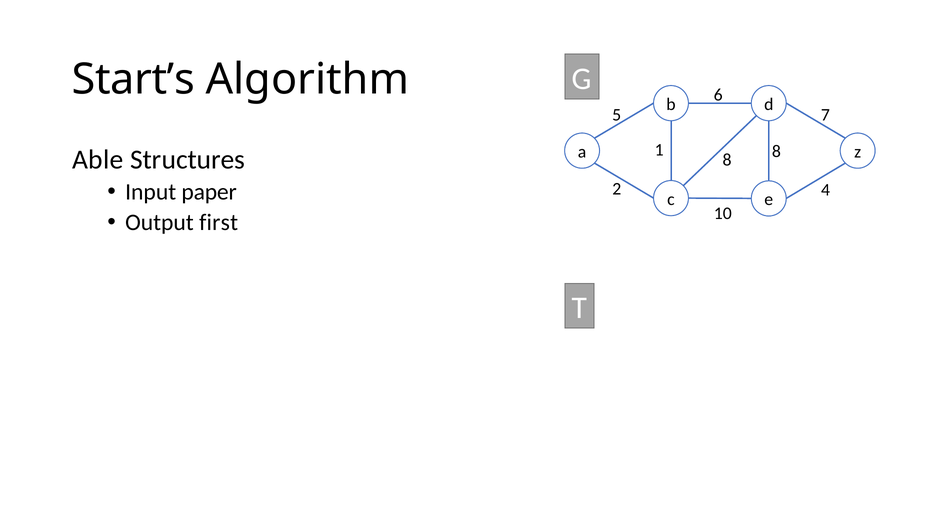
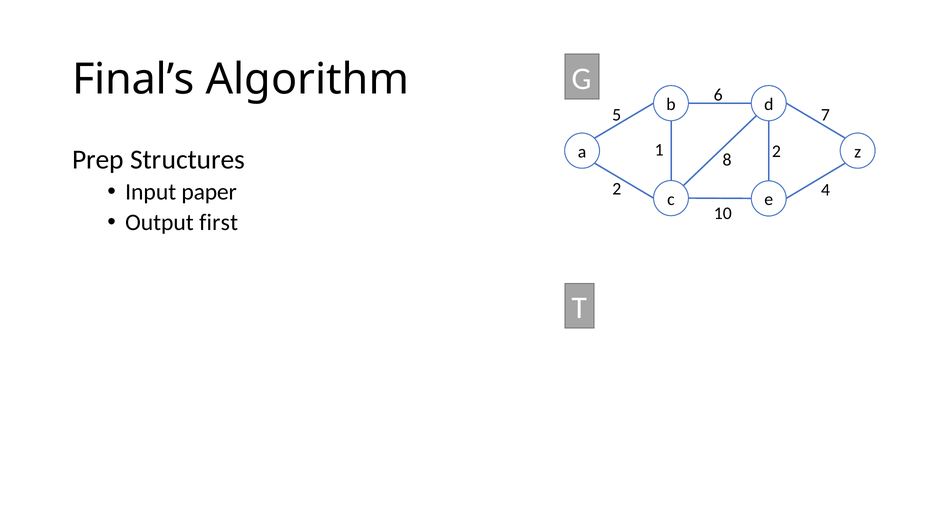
Start’s: Start’s -> Final’s (133, 79)
Able: Able -> Prep (98, 160)
8 8: 8 -> 2 (776, 152)
